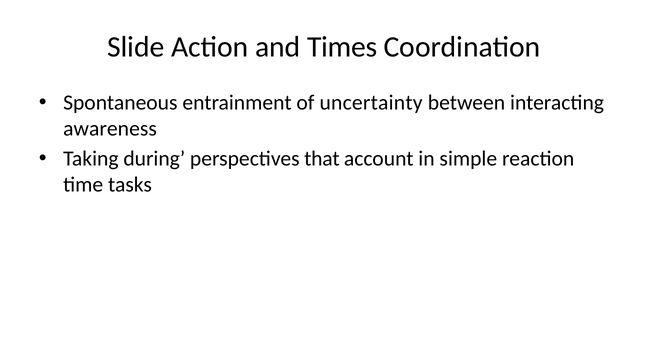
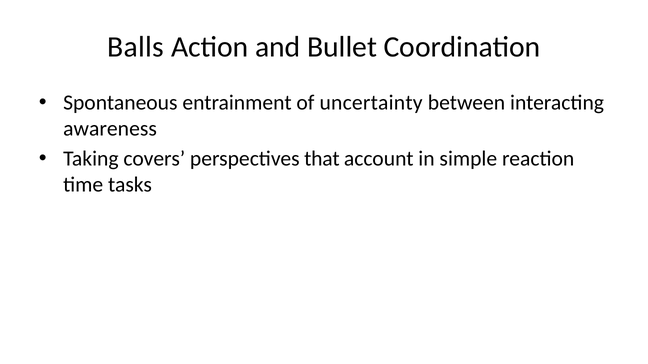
Slide: Slide -> Balls (136, 47)
Times: Times -> Bullet (342, 47)
during: during -> covers (154, 159)
